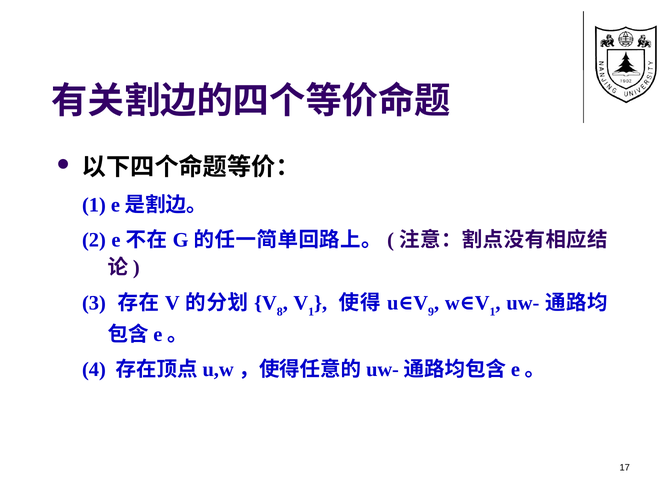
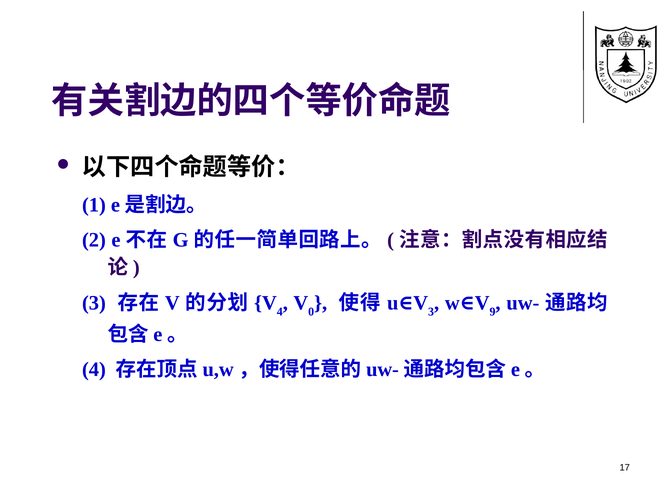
8: 8 -> 4 (280, 312)
1: 1 -> 0 (311, 312)
9: 9 -> 3 (431, 312)
1: 1 -> 9 (493, 312)
